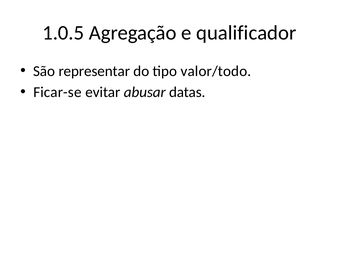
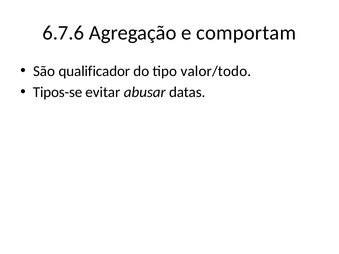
1.0.5: 1.0.5 -> 6.7.6 (63, 33)
qualificador: qualificador -> comportam (246, 33)
representar: representar -> qualificador (94, 71)
Ficar-se: Ficar-se -> Tipos-se (58, 92)
